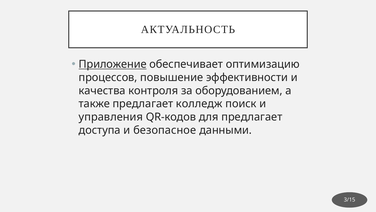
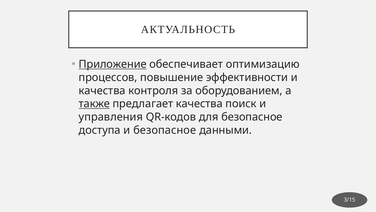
также underline: none -> present (94, 104)
предлагает колледж: колледж -> качества (199, 104)
для предлагает: предлагает -> безопасное (252, 117)
